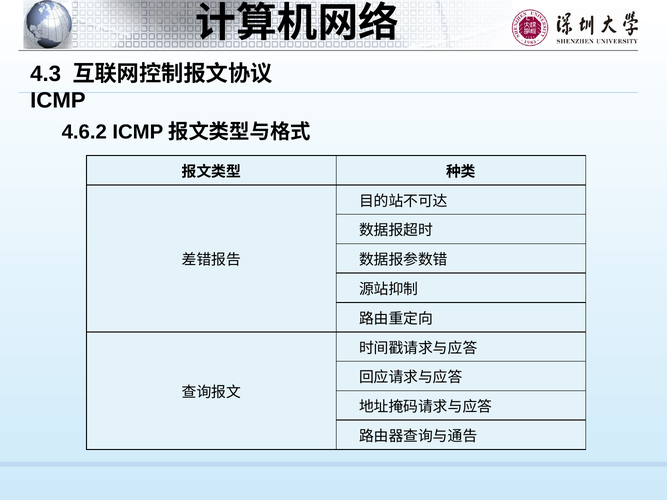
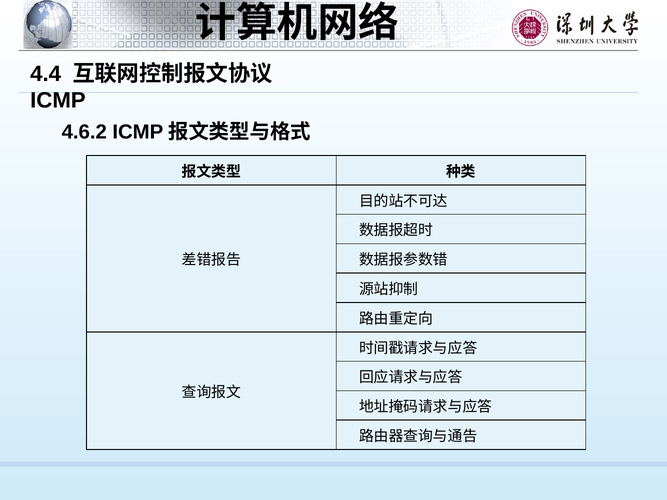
4.3: 4.3 -> 4.4 (46, 74)
